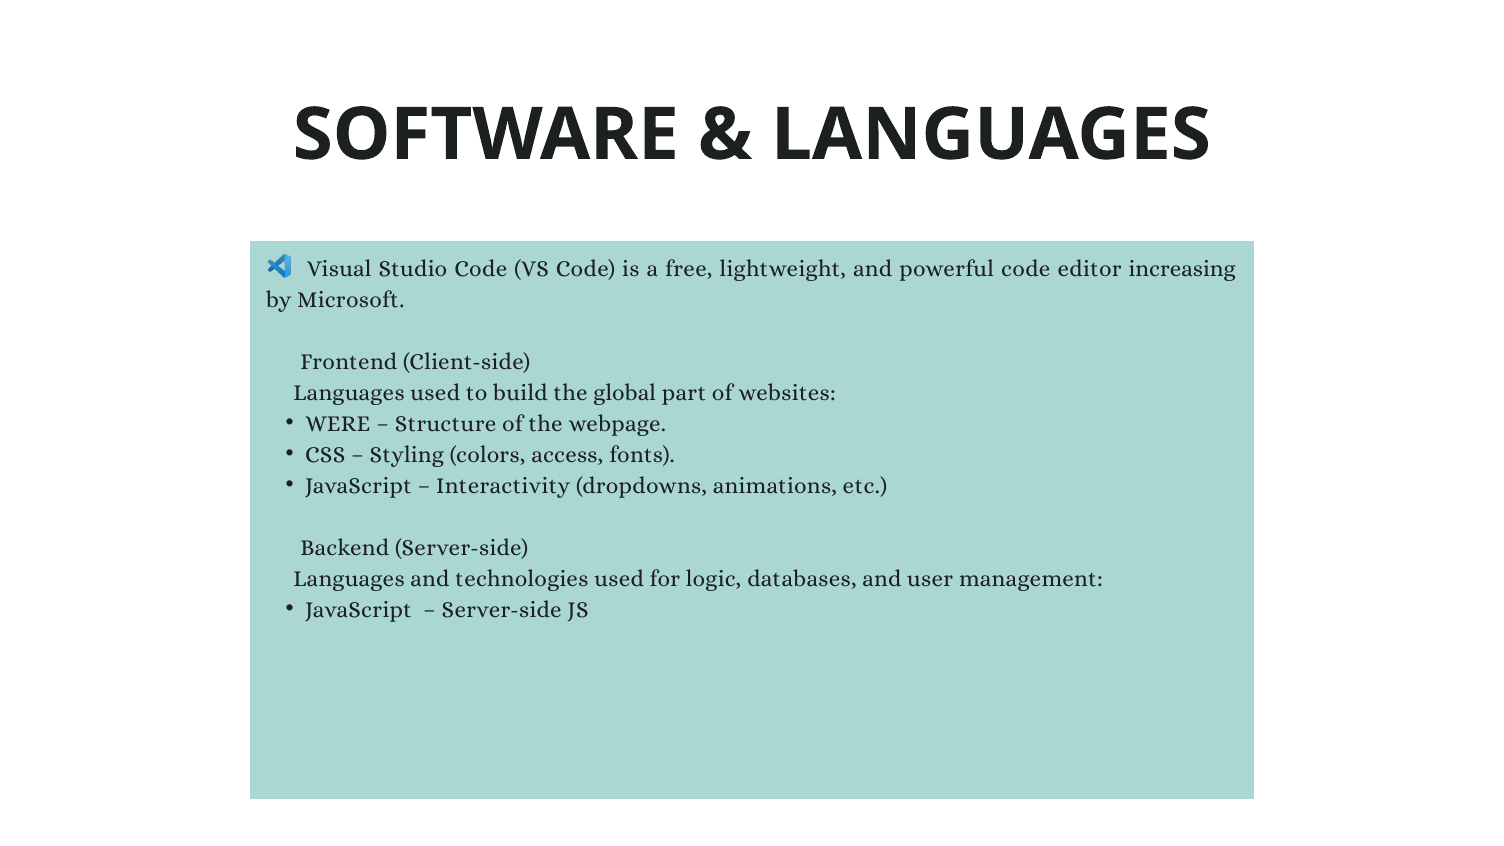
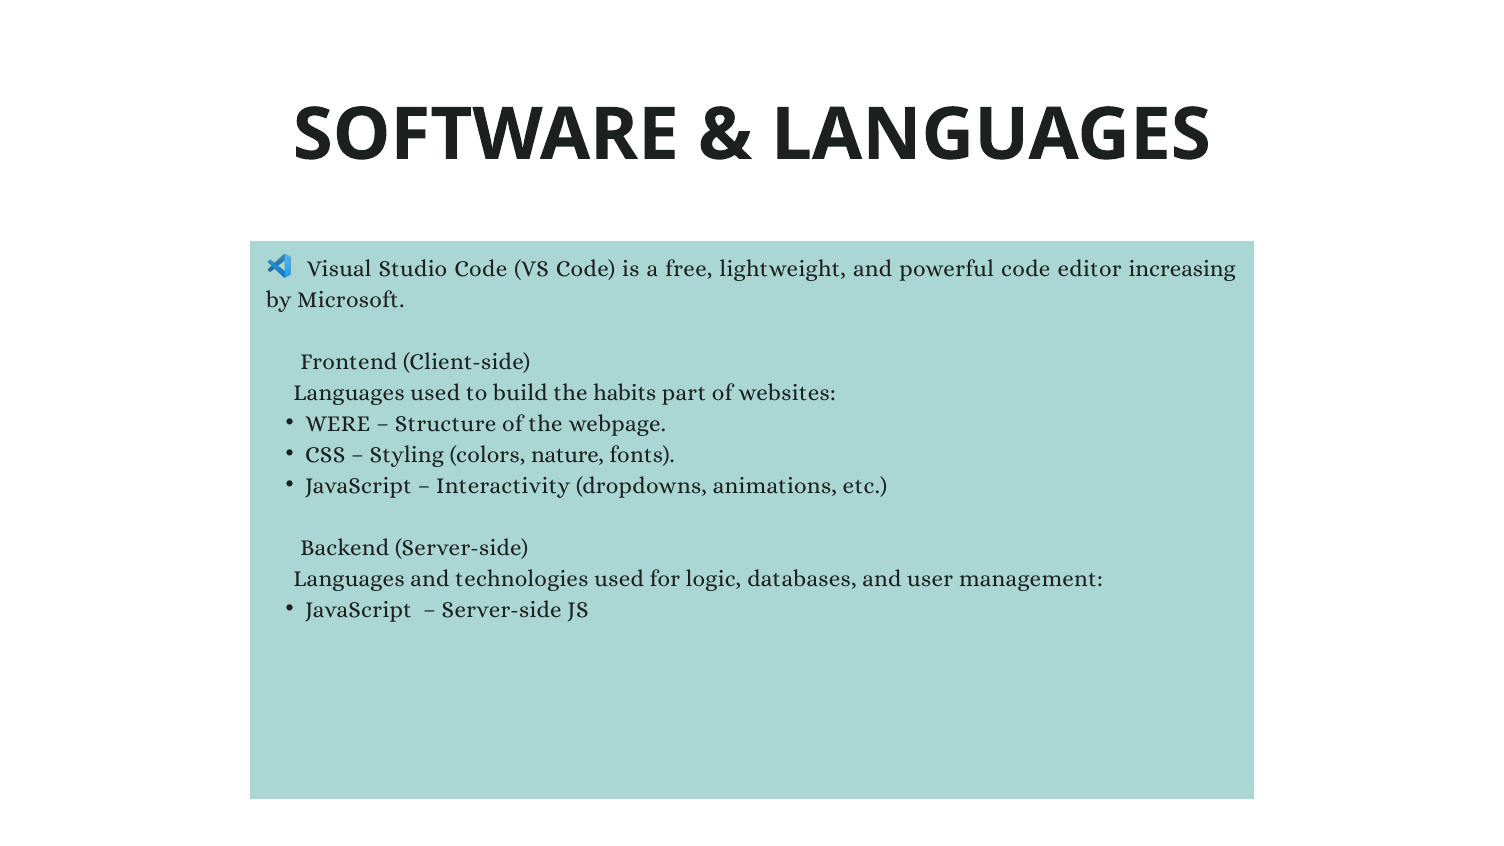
global: global -> habits (625, 393)
access: access -> nature (568, 455)
